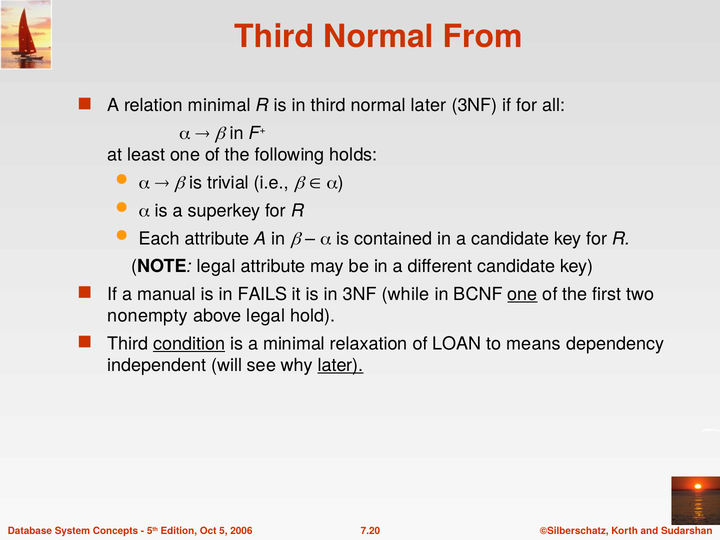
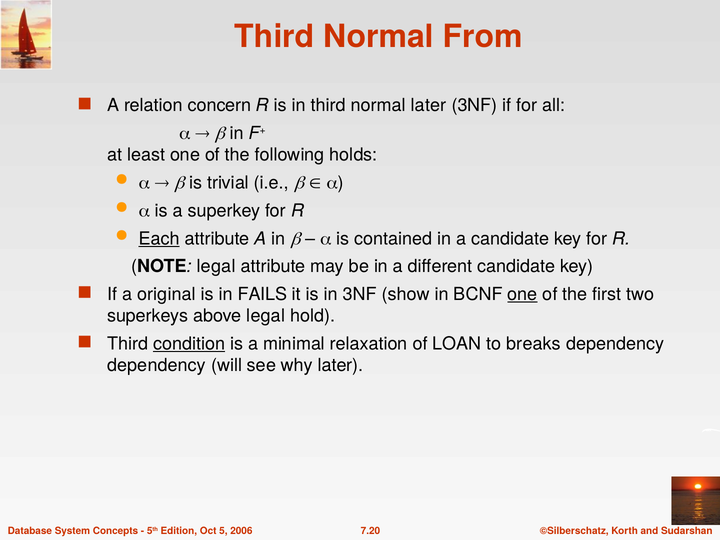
relation minimal: minimal -> concern (219, 105)
Each underline: none -> present (159, 239)
manual: manual -> original (166, 294)
while: while -> show (406, 294)
nonempty: nonempty -> superkeys (148, 316)
means: means -> breaks (534, 344)
independent: independent -> dependency (157, 365)
later underline: present -> none (340, 365)
